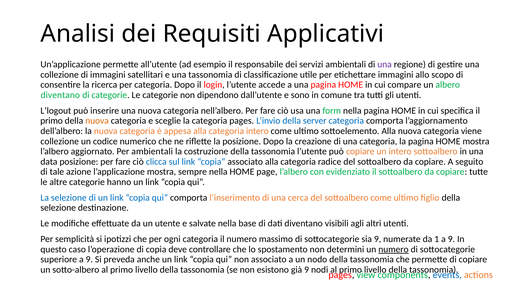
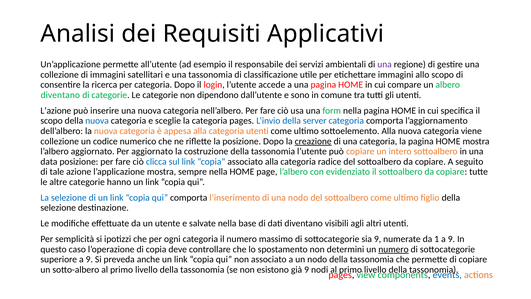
L’logout: L’logout -> L’azione (56, 111)
primo: primo -> scopo (52, 121)
nuova colour: orange -> blue (97, 121)
categoria intero: intero -> utenti (257, 131)
creazione underline: none -> present (313, 141)
Per ambientali: ambientali -> aggiornato (152, 151)
una cerca: cerca -> nodo (298, 197)
